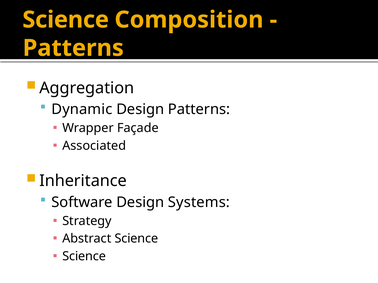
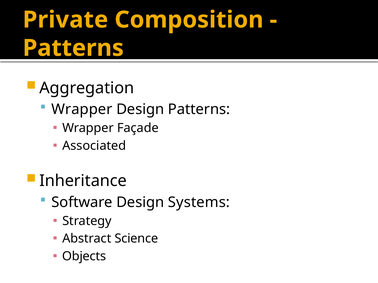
Science: Science -> Private (65, 20)
Dynamic: Dynamic -> Wrapper (82, 110)
Science: Science -> Objects (84, 257)
